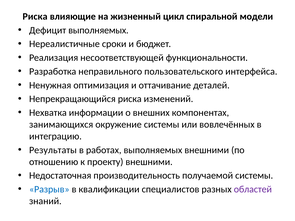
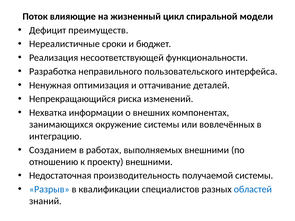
Риска: Риска -> Поток (35, 16)
Дефицит выполняемых: выполняемых -> преимуществ (98, 30)
Результаты: Результаты -> Созданием (53, 150)
областей colour: purple -> blue (253, 190)
